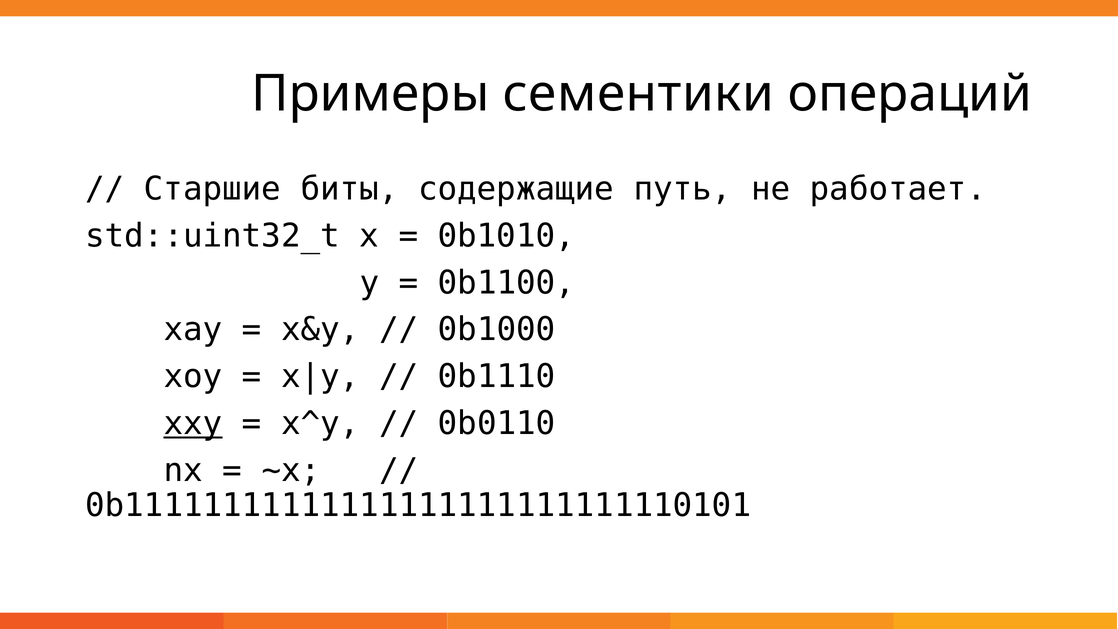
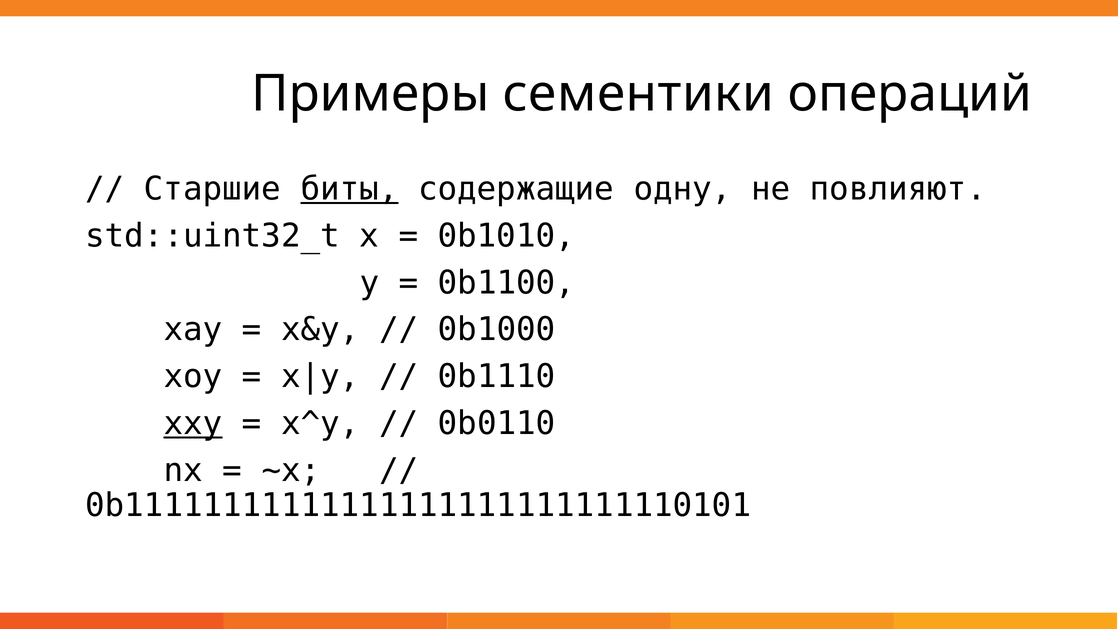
биты underline: none -> present (350, 189)
путь: путь -> одну (683, 189)
работает: работает -> повлияют (898, 189)
